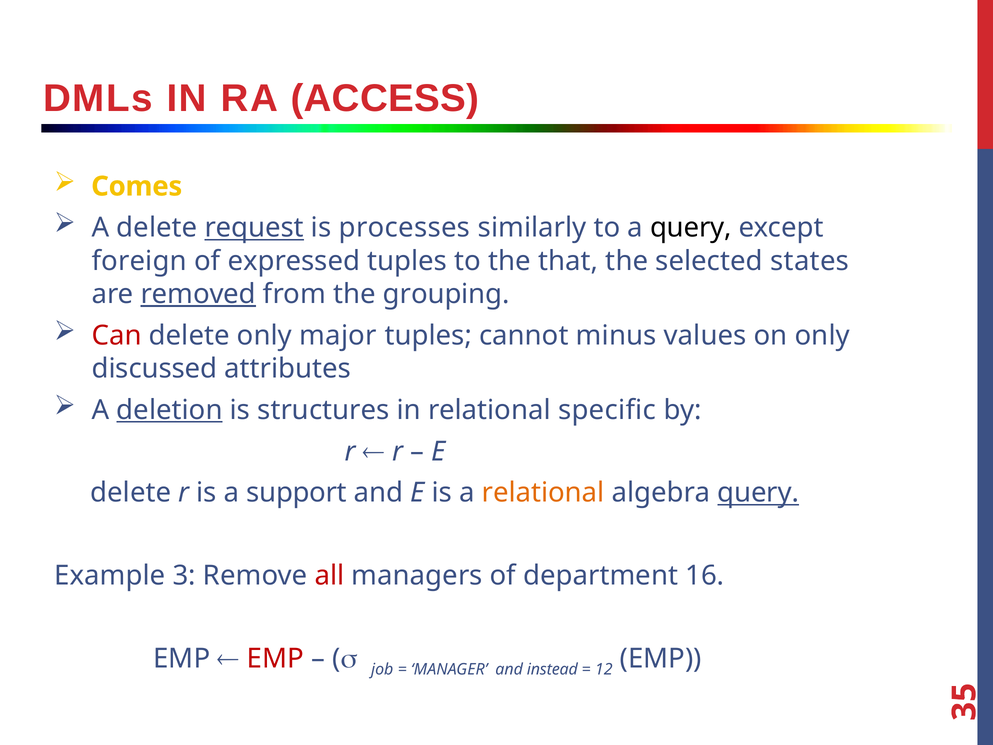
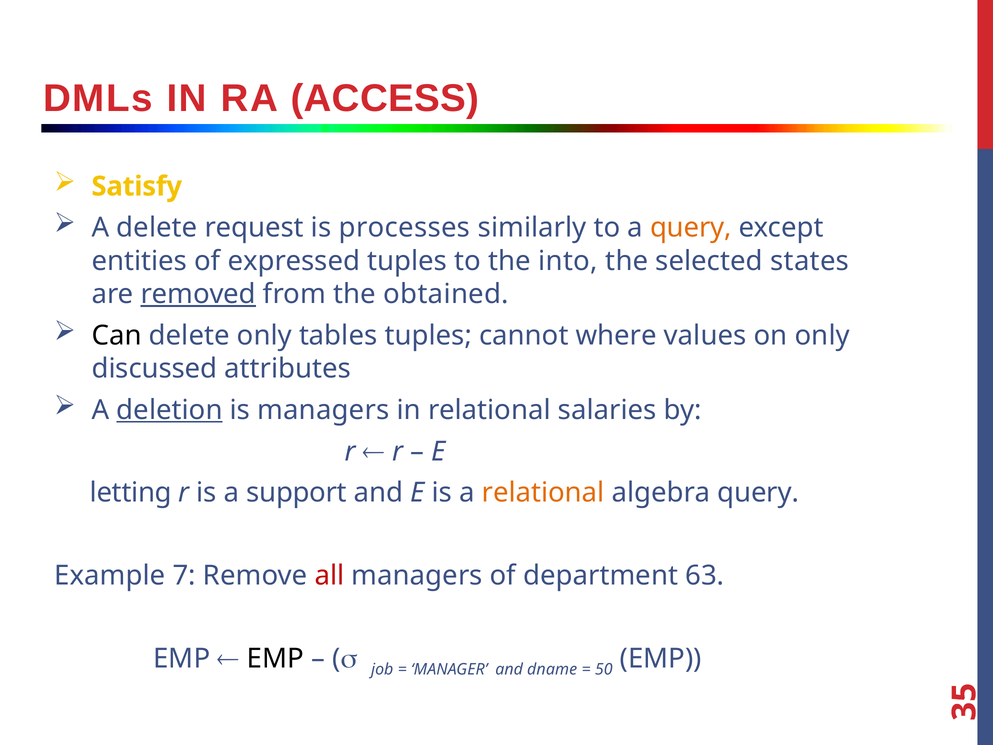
Comes: Comes -> Satisfy (137, 186)
request underline: present -> none (254, 228)
query colour: black -> orange (691, 228)
foreign: foreign -> entities (139, 261)
that: that -> into (568, 261)
grouping: grouping -> obtained (446, 294)
Can colour: red -> black (117, 335)
major: major -> tables (338, 335)
minus: minus -> where (616, 335)
is structures: structures -> managers (323, 410)
specific: specific -> salaries (607, 410)
delete: delete -> letting (131, 493)
query underline: present -> none (758, 493)
Example 3: 3 -> 7 (184, 576)
16: 16 -> 63 (705, 576)
EMP colour: red -> black (275, 658)
instead: instead -> dname (552, 669)
12: 12 -> 50 (604, 669)
